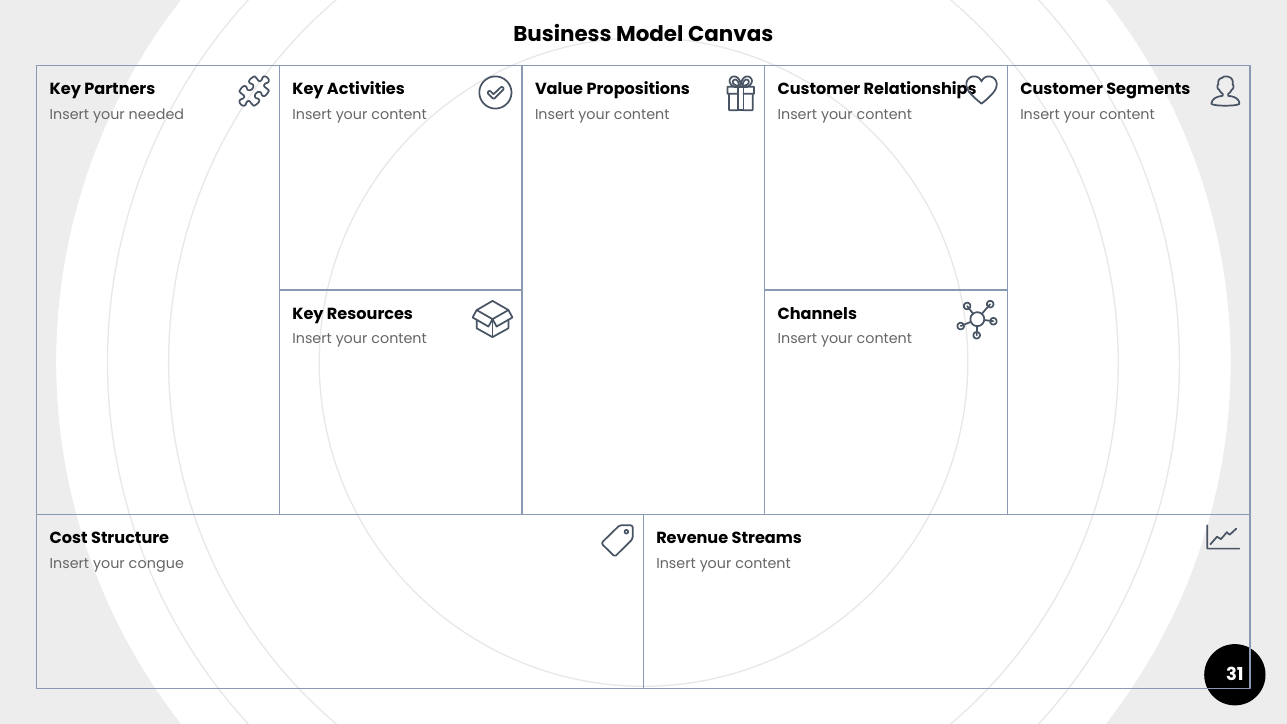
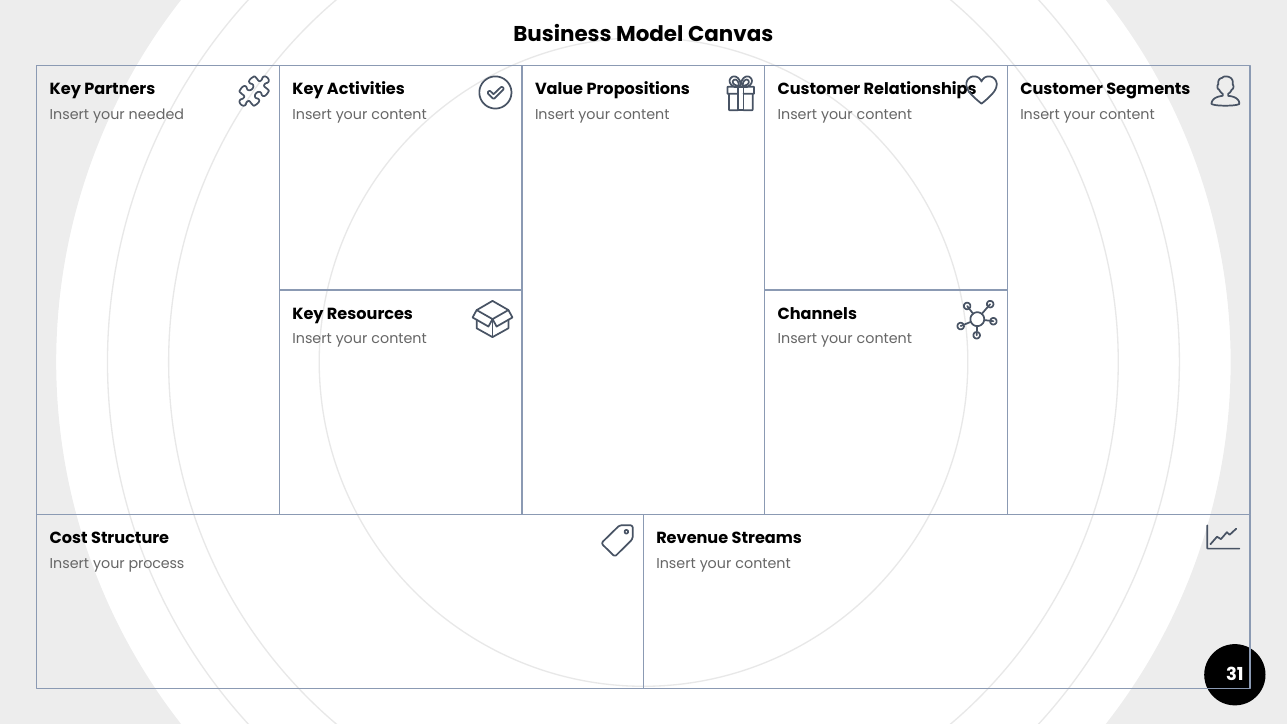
congue: congue -> process (157, 564)
